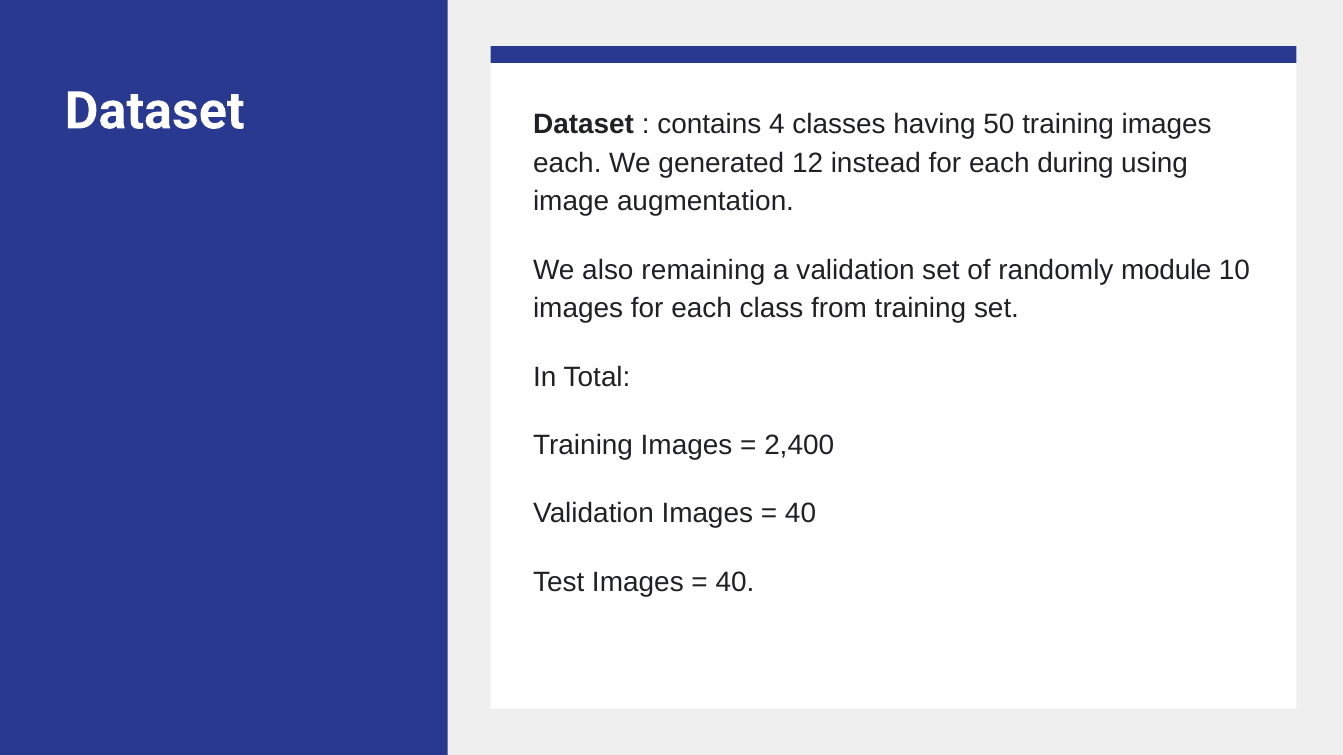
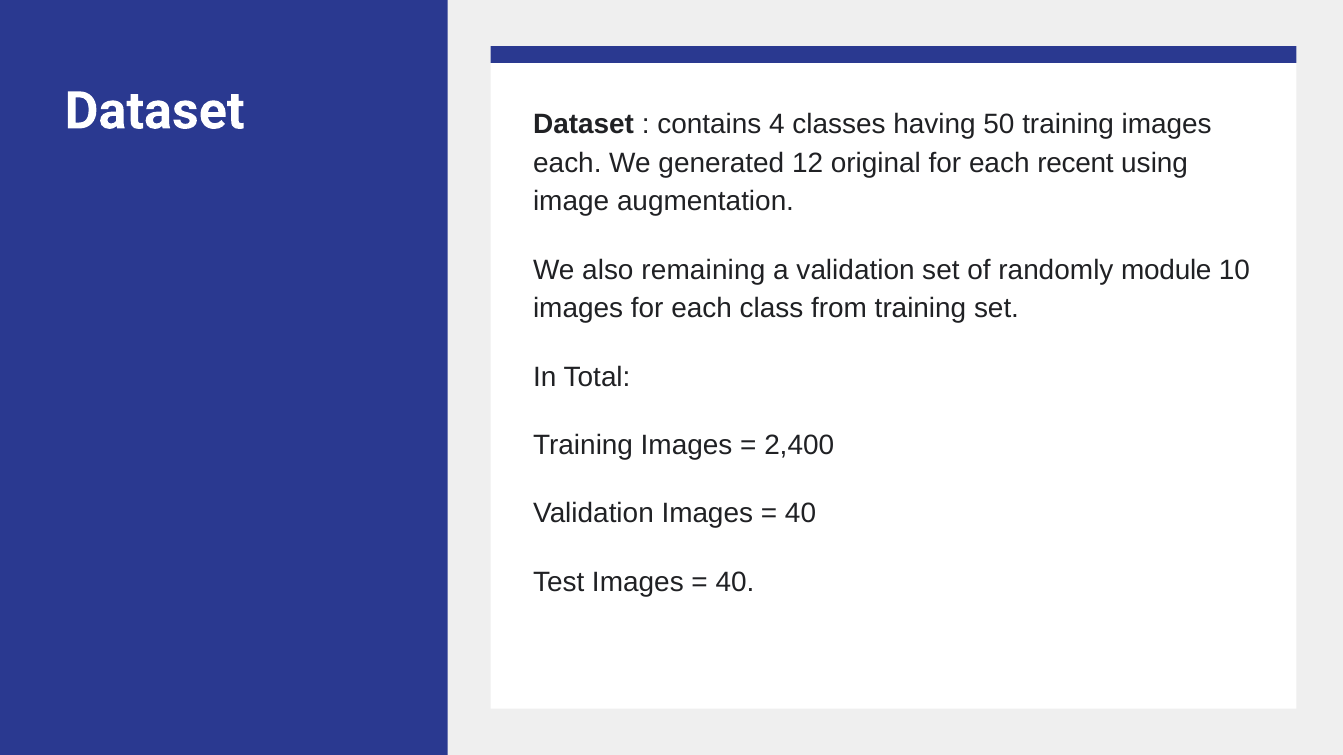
instead: instead -> original (876, 163)
during: during -> recent (1076, 163)
